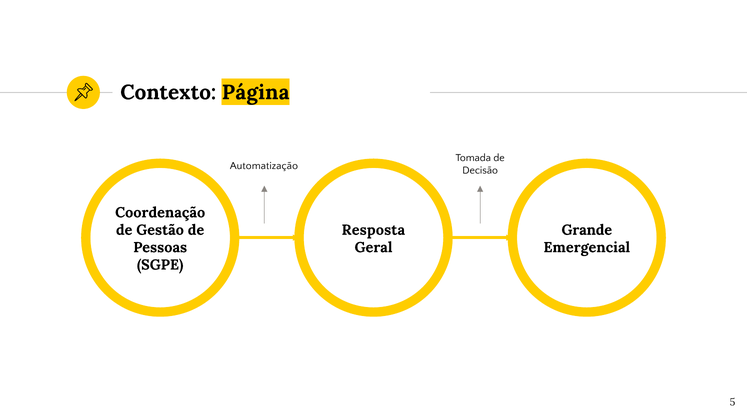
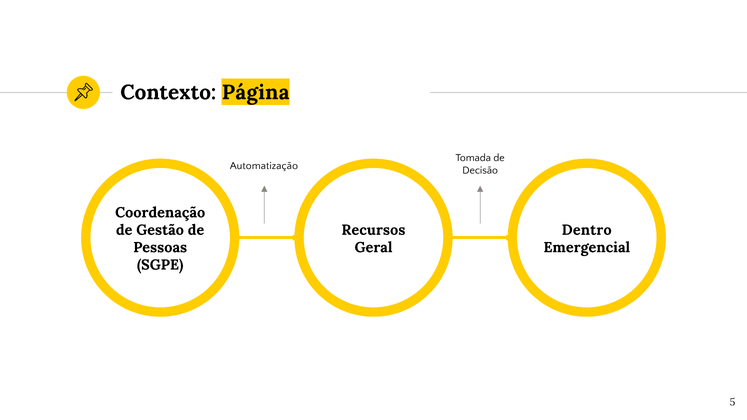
Resposta: Resposta -> Recursos (373, 230)
Grande: Grande -> Dentro (587, 230)
